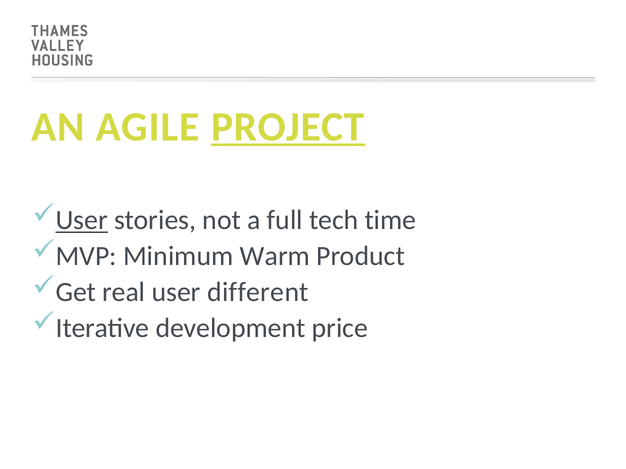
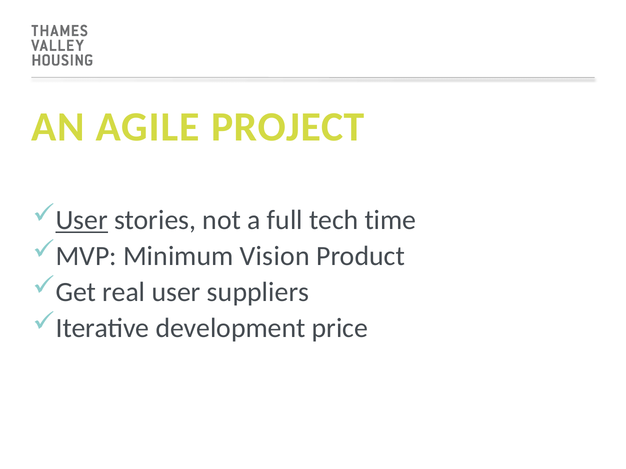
PROJECT underline: present -> none (288, 127)
Warm: Warm -> Vision (275, 256)
different: different -> suppliers (258, 292)
